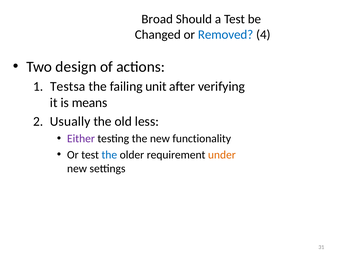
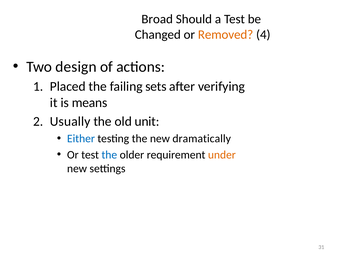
Removed colour: blue -> orange (226, 35)
Testsa: Testsa -> Placed (68, 86)
unit: unit -> sets (156, 86)
less: less -> unit (147, 121)
Either colour: purple -> blue (81, 138)
functionality: functionality -> dramatically (202, 138)
